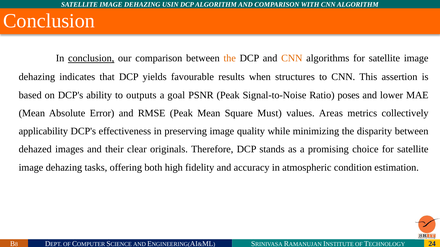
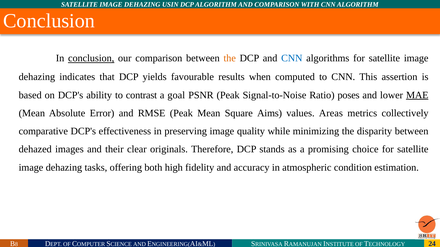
CNN colour: orange -> blue (292, 58)
structures: structures -> computed (295, 77)
outputs: outputs -> contrast (141, 95)
MAE underline: none -> present (417, 95)
Must: Must -> Aims (270, 113)
applicability: applicability -> comparative (43, 131)
